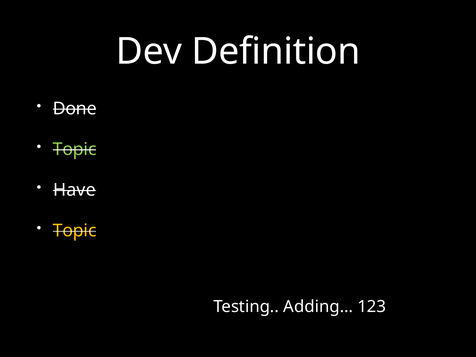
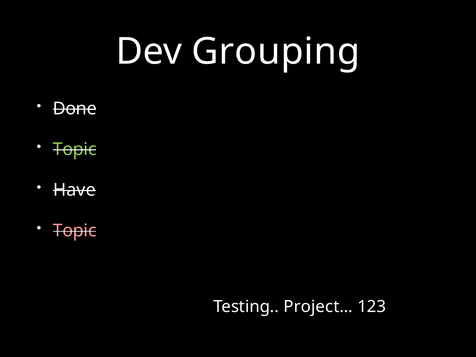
Definition: Definition -> Grouping (276, 51)
Topic colour: yellow -> pink (75, 231)
Adding…: Adding… -> Project… (318, 307)
